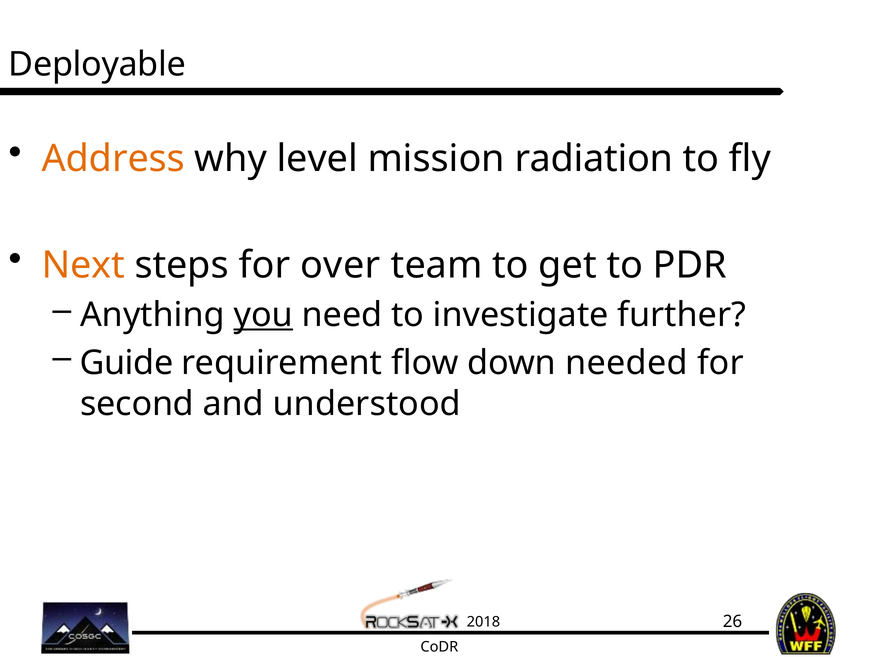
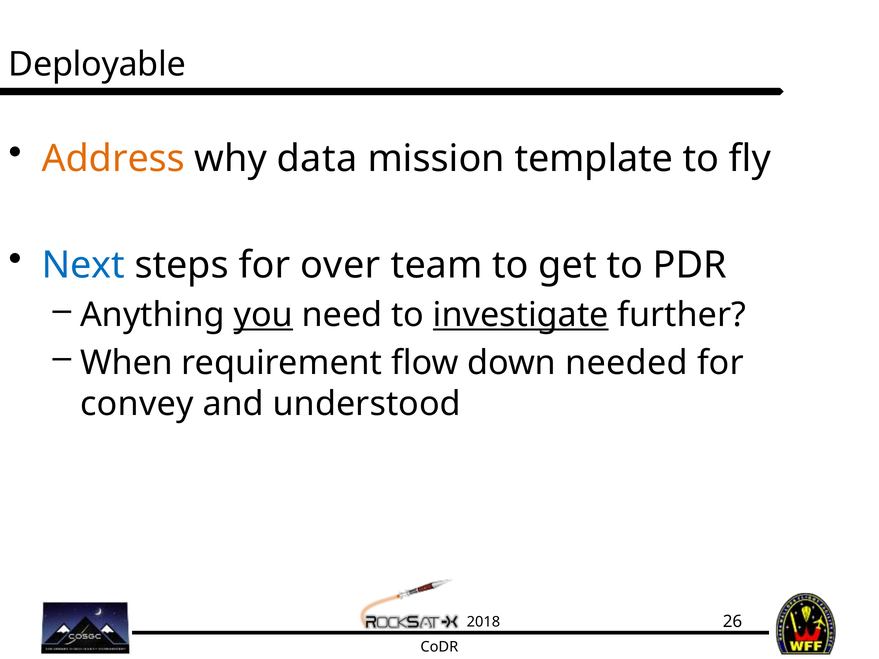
level: level -> data (317, 159)
radiation: radiation -> template (594, 159)
Next colour: orange -> blue (83, 265)
investigate underline: none -> present (521, 315)
Guide: Guide -> When (127, 363)
second: second -> convey (137, 404)
